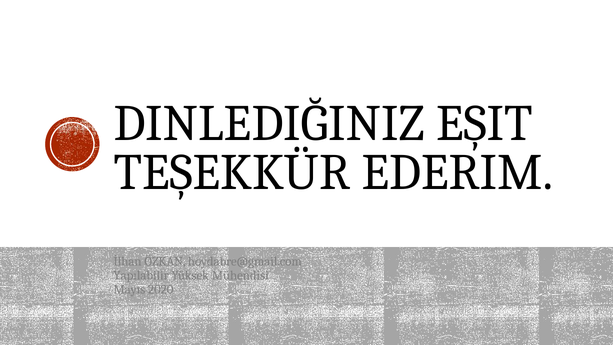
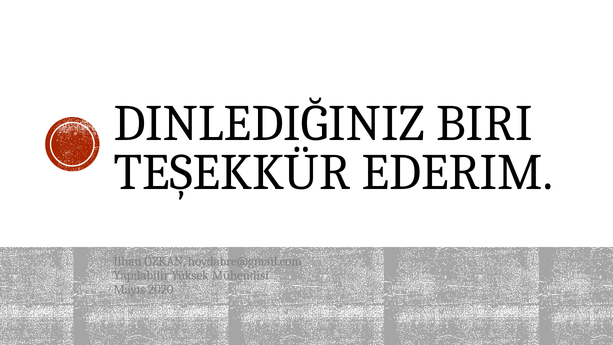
EŞIT: EŞIT -> BIRI (484, 123)
